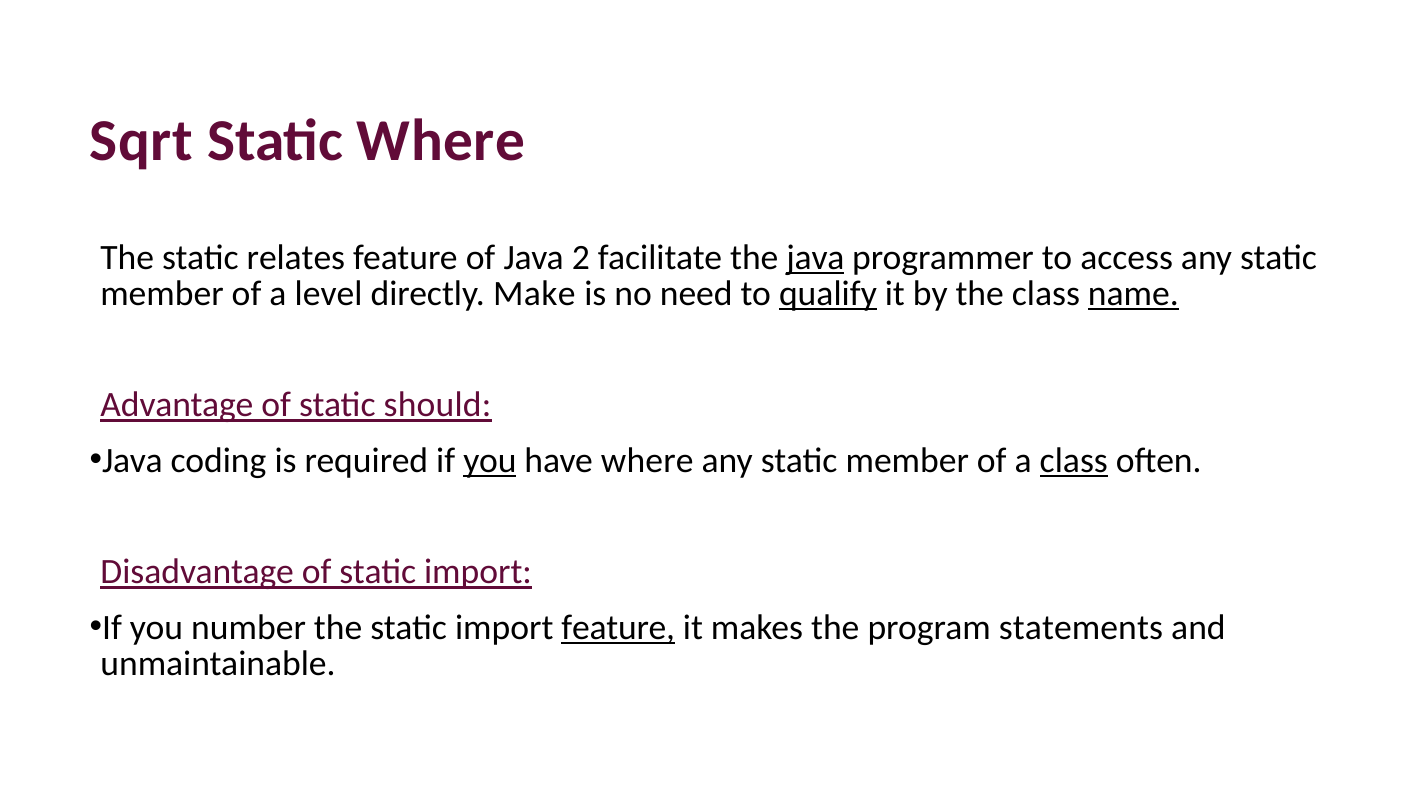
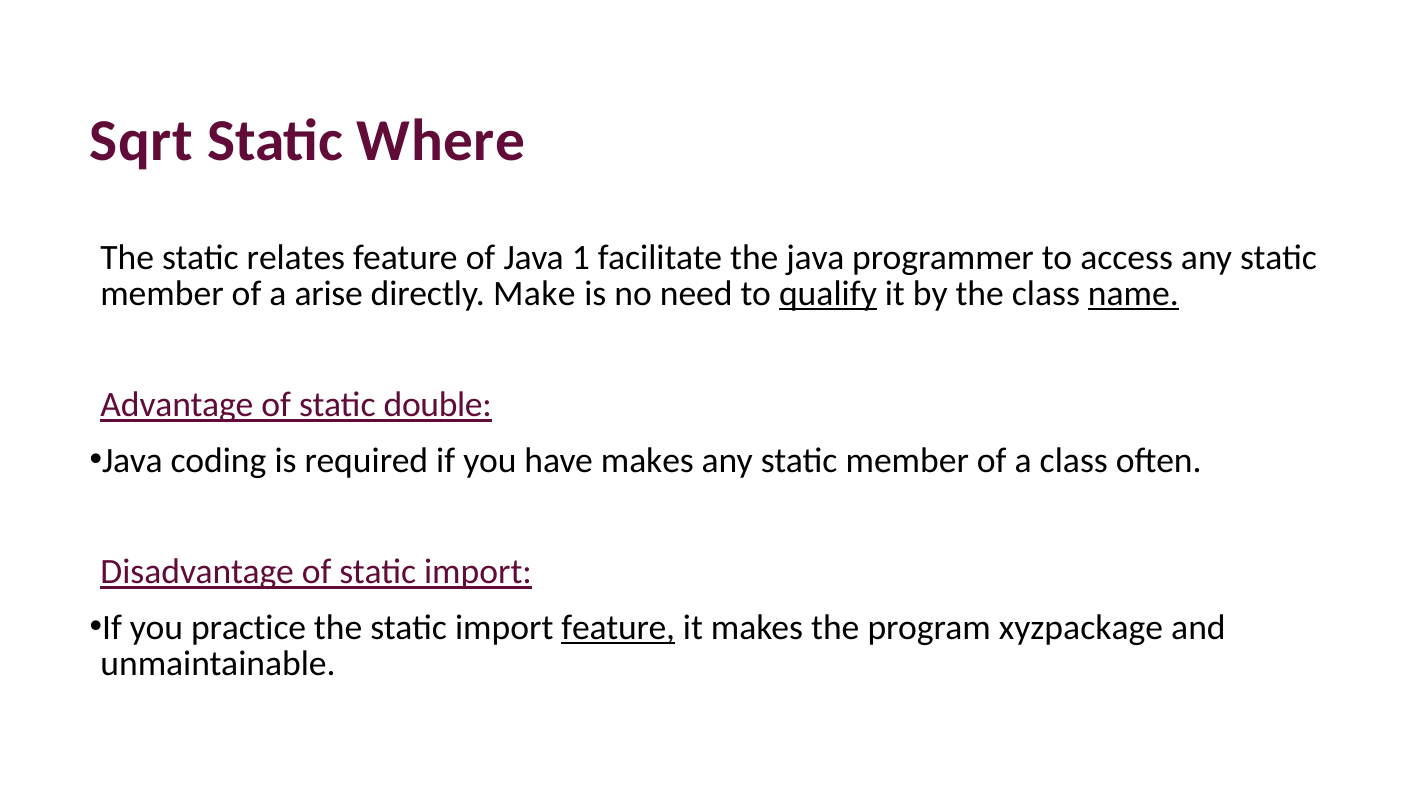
2: 2 -> 1 (581, 258)
java underline: present -> none (815, 258)
level: level -> arise (329, 294)
should: should -> double (438, 405)
you underline: present -> none (490, 461)
have where: where -> makes (647, 461)
class underline: present -> none (1074, 461)
number: number -> practice (249, 628)
statements: statements -> xyzpackage (1081, 628)
